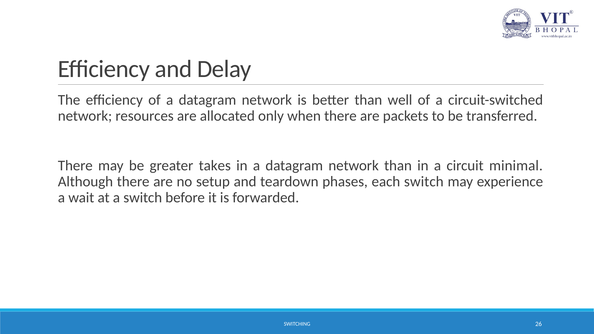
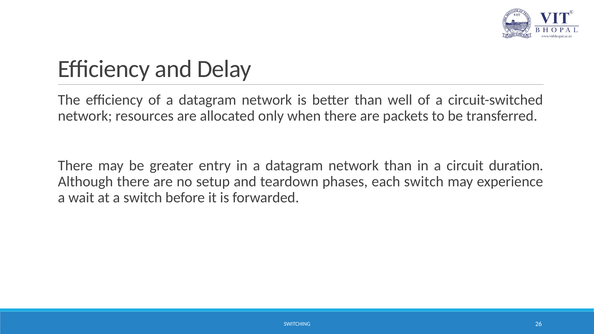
takes: takes -> entry (215, 166)
minimal: minimal -> duration (516, 166)
